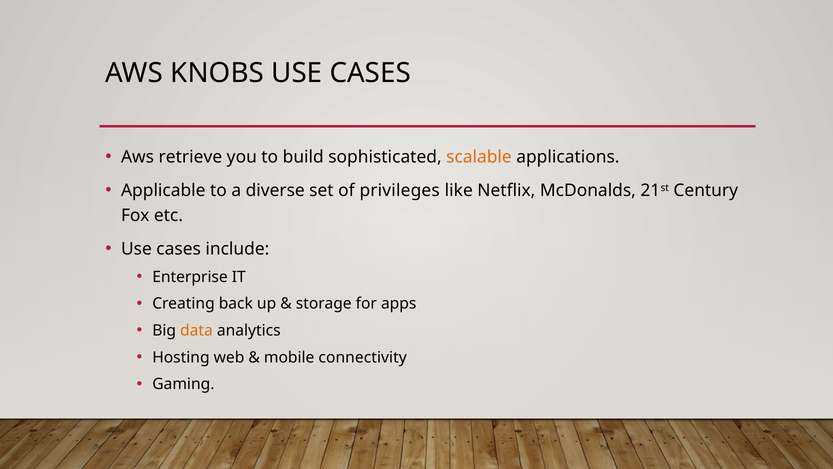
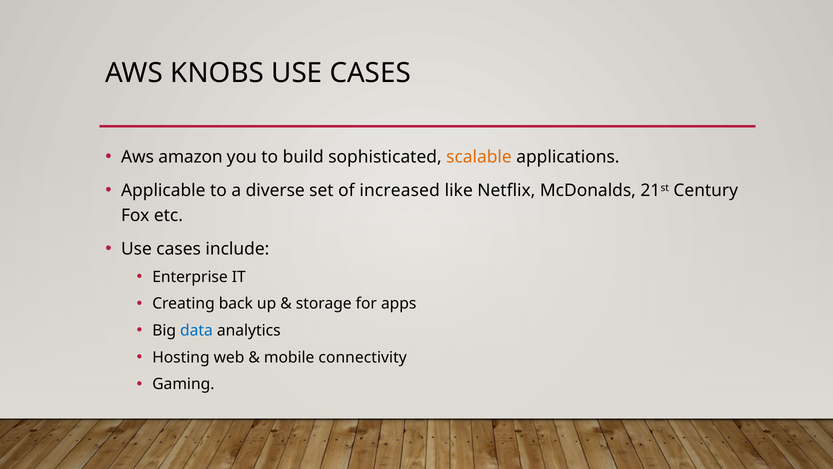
retrieve: retrieve -> amazon (190, 157)
privileges: privileges -> increased (400, 190)
data colour: orange -> blue (196, 330)
